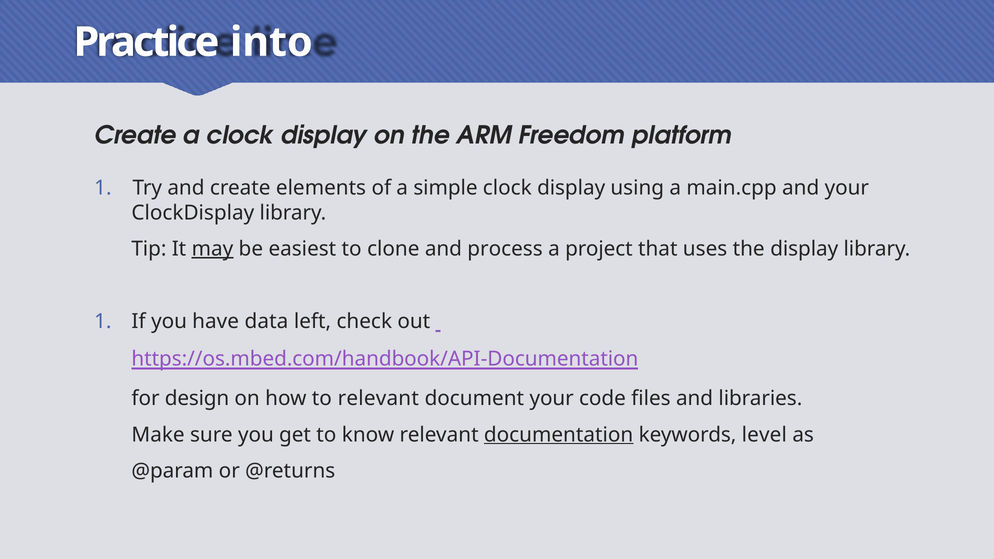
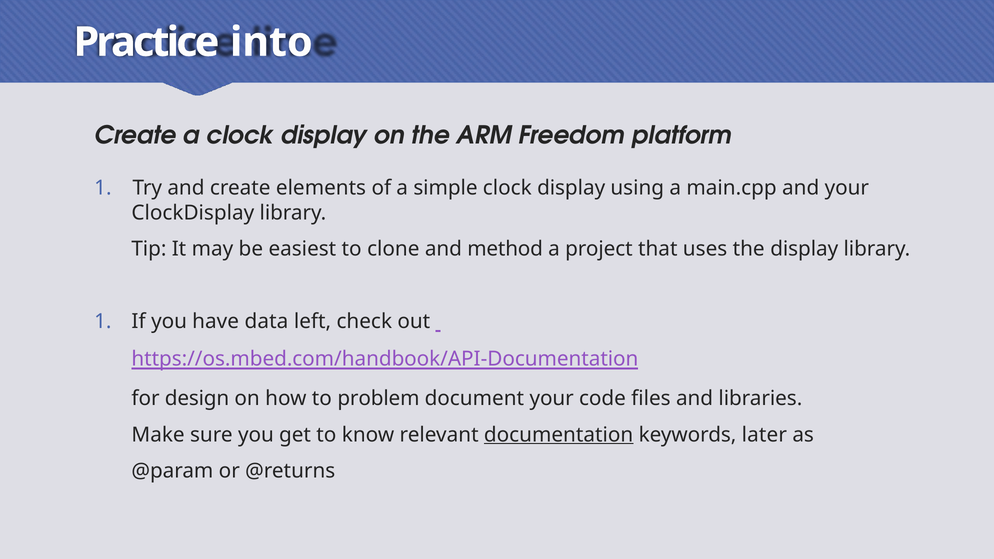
may underline: present -> none (212, 249)
process: process -> method (505, 249)
to relevant: relevant -> problem (378, 399)
level: level -> later (764, 435)
